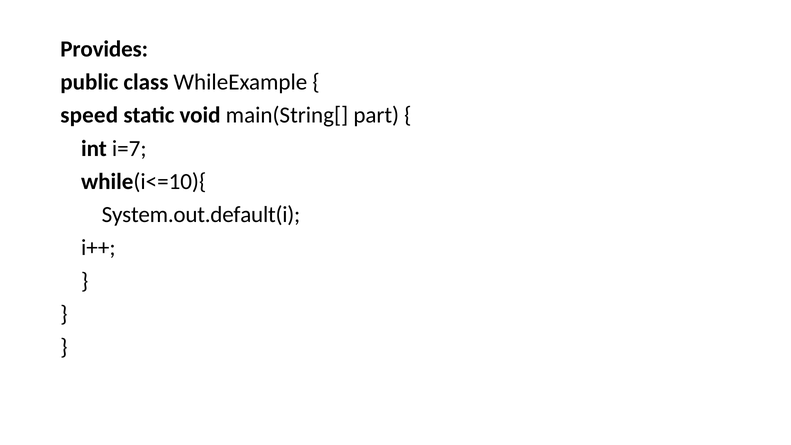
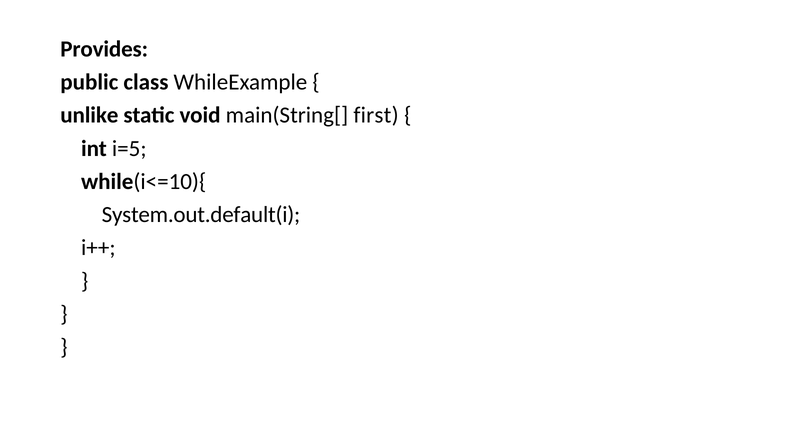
speed: speed -> unlike (89, 115)
part: part -> first (376, 115)
i=7: i=7 -> i=5 (129, 148)
